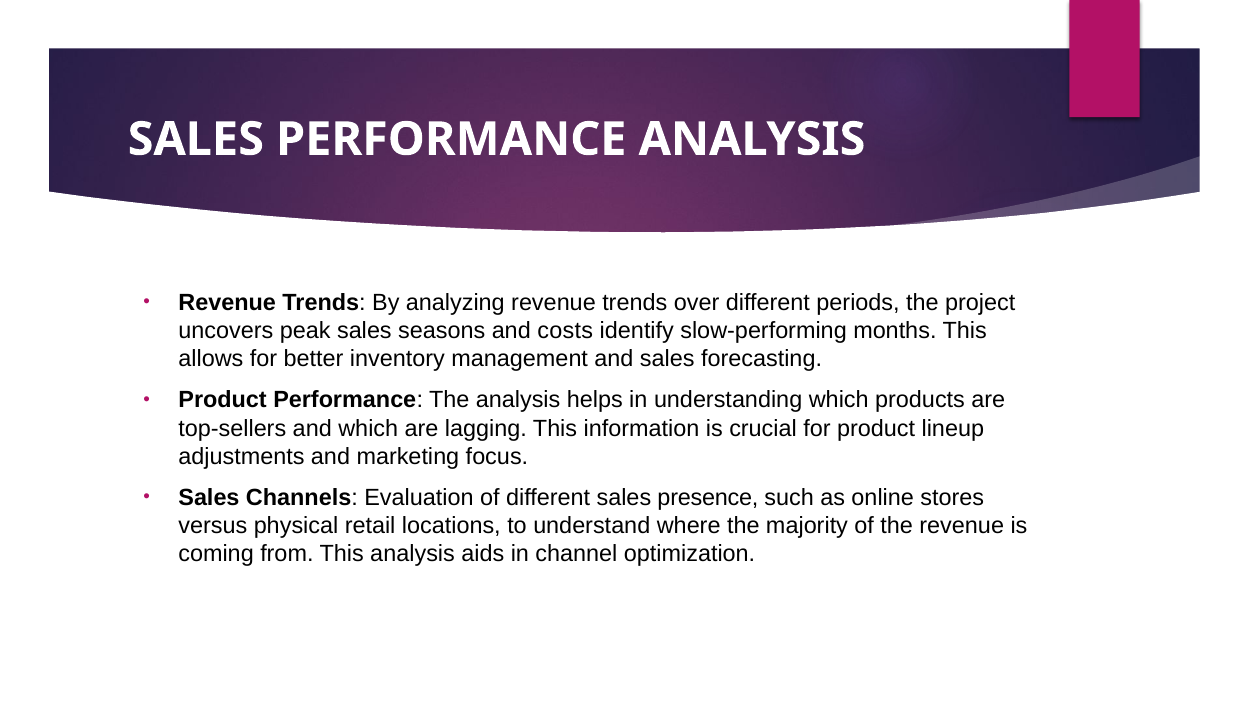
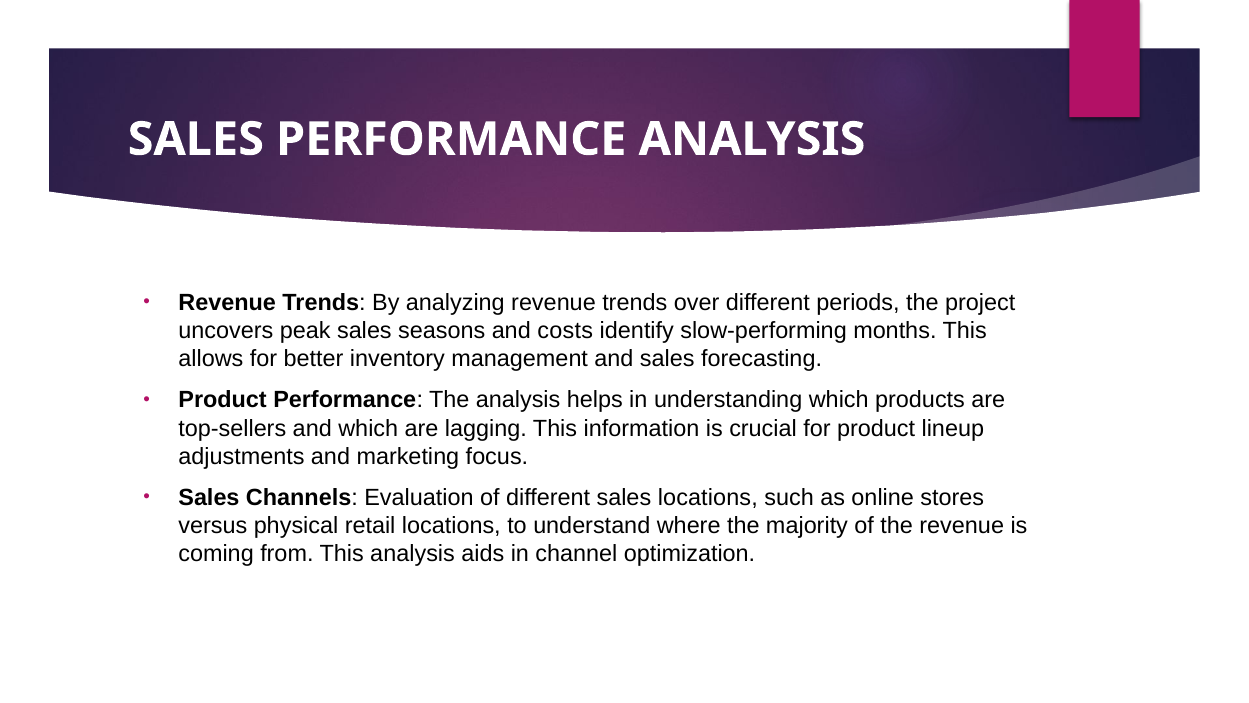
sales presence: presence -> locations (708, 497)
